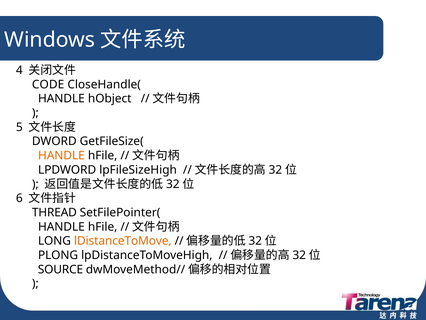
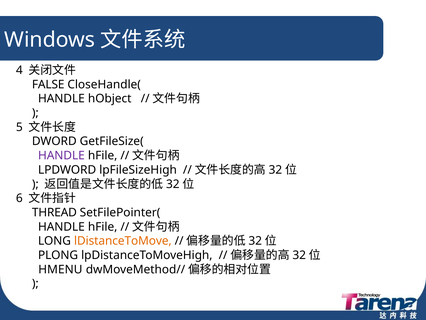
CODE: CODE -> FALSE (48, 84)
HANDLE colour: orange -> purple (61, 155)
SOURCE: SOURCE -> HMENU (60, 269)
